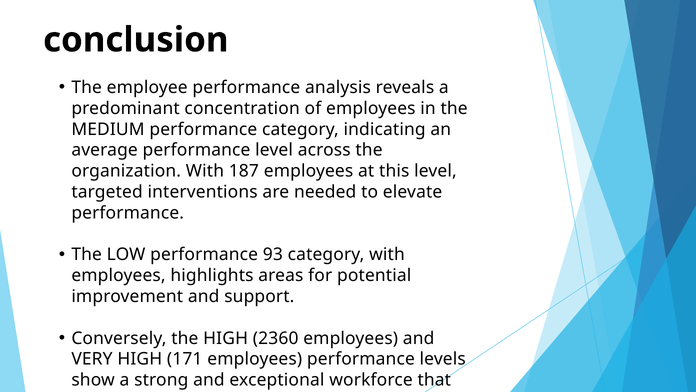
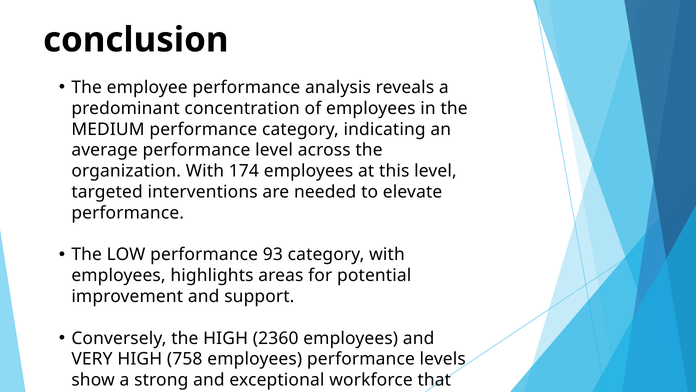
187: 187 -> 174 (244, 171)
171: 171 -> 758 (185, 359)
